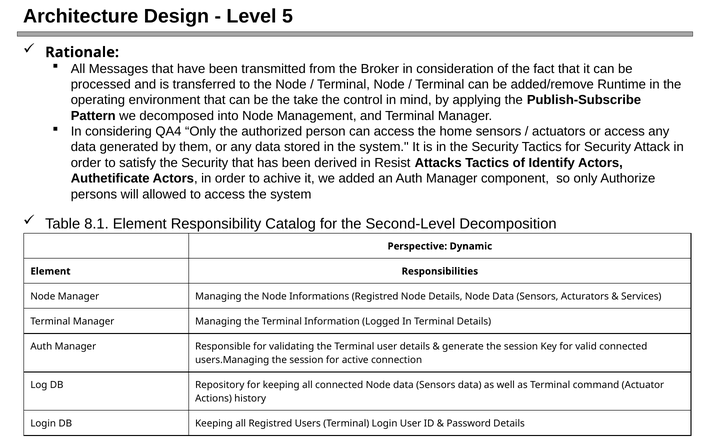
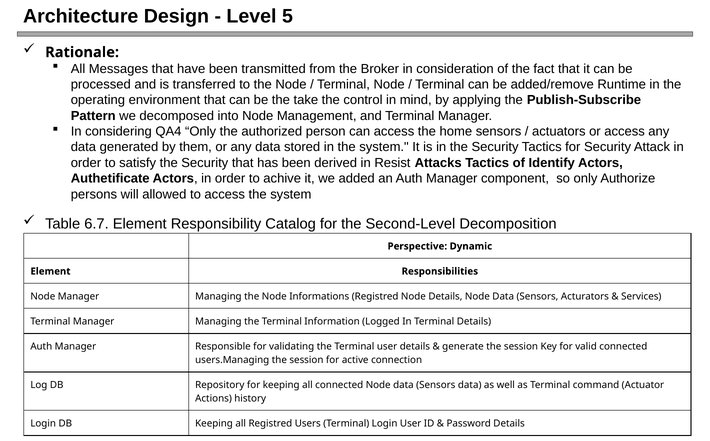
8.1: 8.1 -> 6.7 (96, 224)
